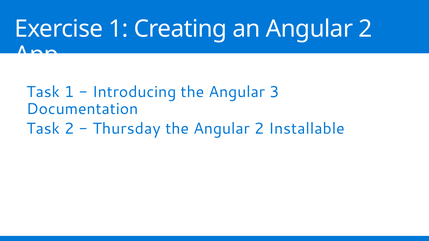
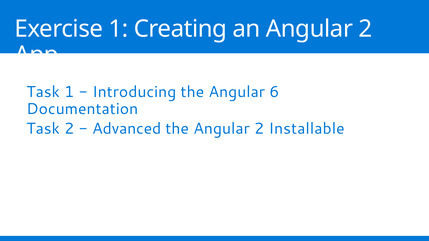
3: 3 -> 6 (274, 92)
Thursday: Thursday -> Advanced (127, 129)
